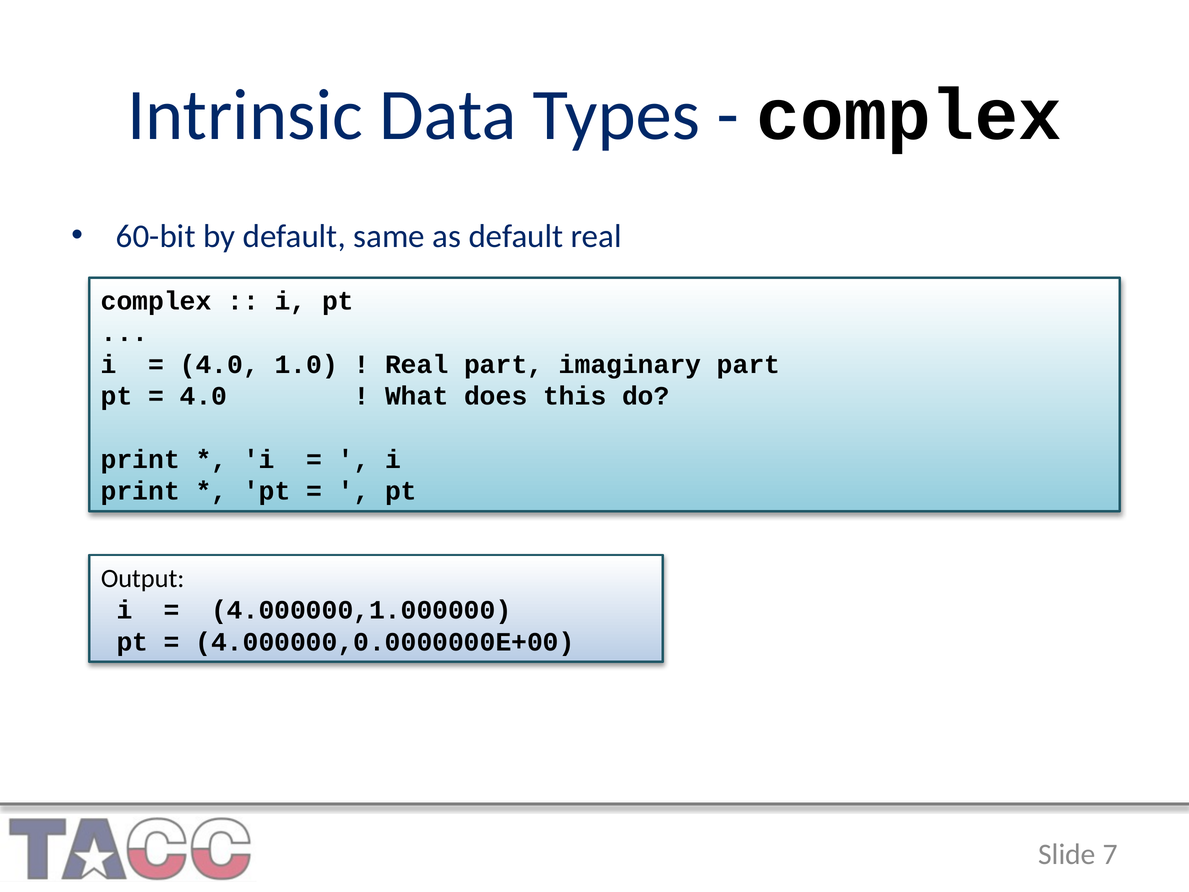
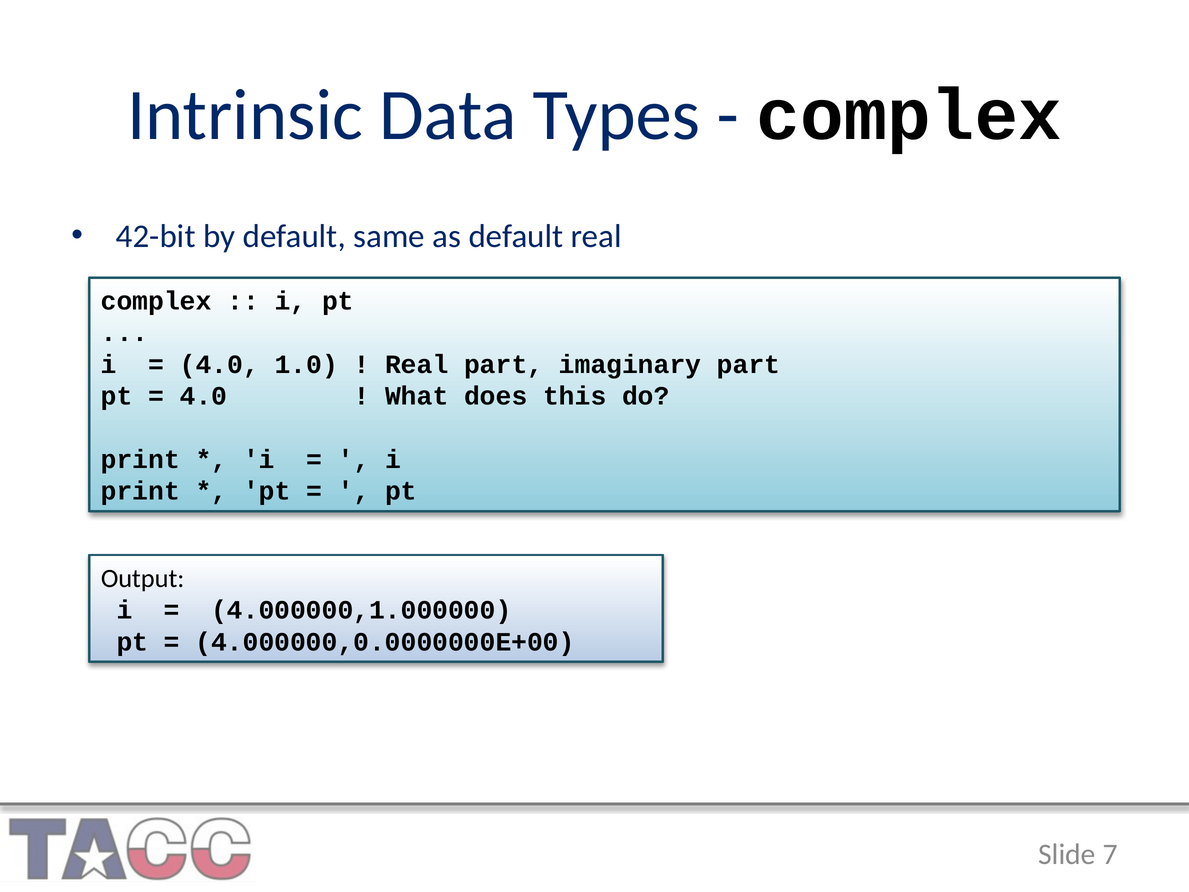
60-bit: 60-bit -> 42-bit (156, 236)
